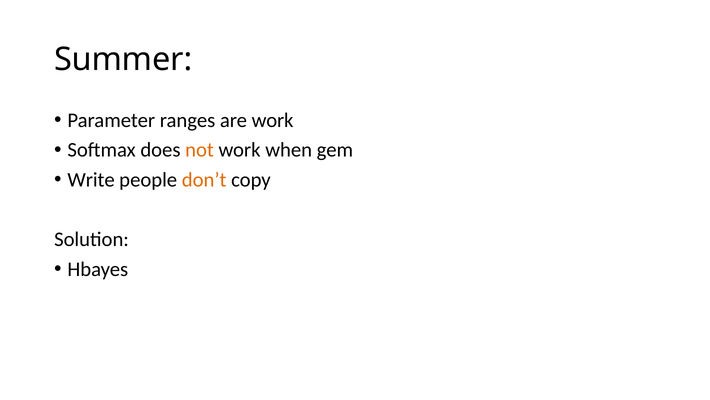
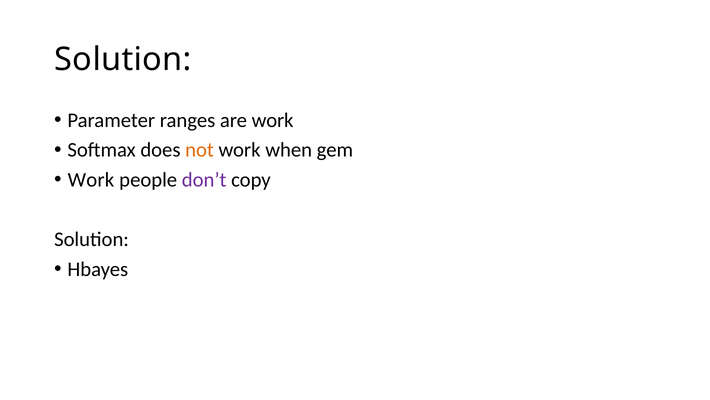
Summer: Summer -> Solution (123, 60)
Write: Write -> Work (91, 180)
don’t colour: orange -> purple (204, 180)
